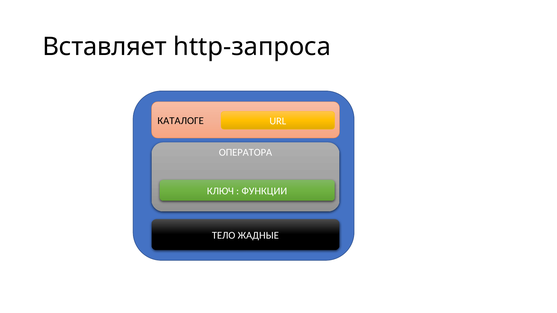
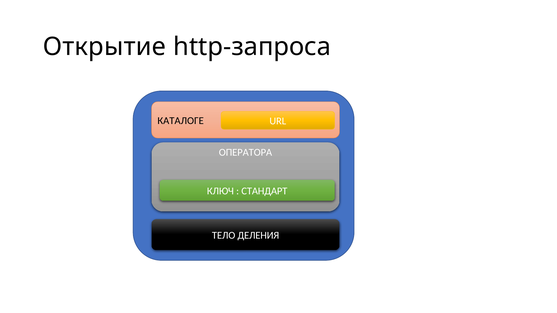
Вставляет: Вставляет -> Открытие (104, 47)
ФУНКЦИИ: ФУНКЦИИ -> СТАНДАРТ (264, 191)
ЖАДНЫЕ: ЖАДНЫЕ -> ДЕЛЕНИЯ (258, 236)
